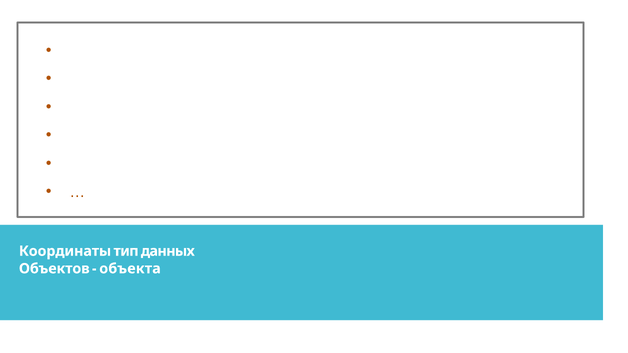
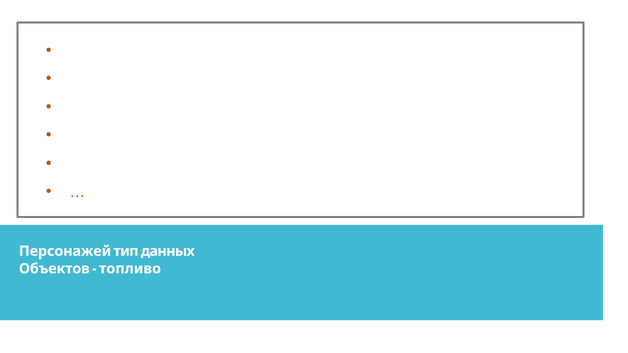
Координаты: Координаты -> Персонажей (65, 251)
объекта: объекта -> топливо (130, 269)
